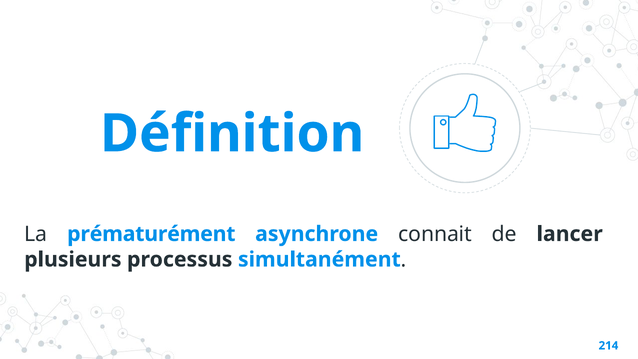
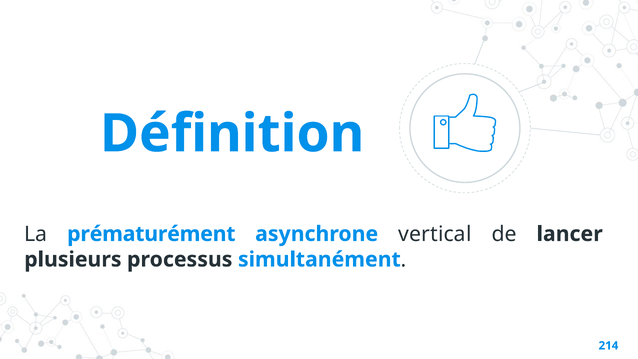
connait: connait -> vertical (435, 234)
